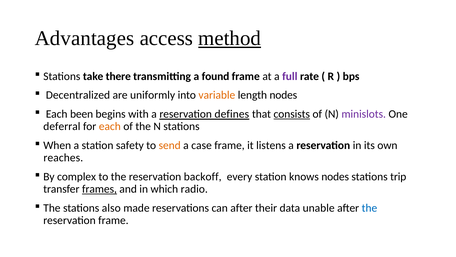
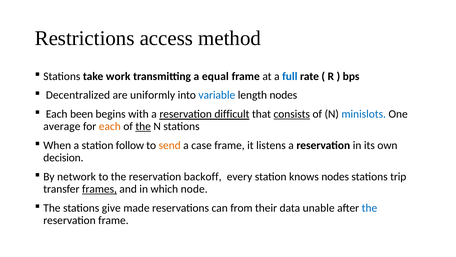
Advantages: Advantages -> Restrictions (85, 38)
method underline: present -> none (230, 38)
there: there -> work (118, 76)
found: found -> equal (215, 76)
full colour: purple -> blue (290, 76)
variable colour: orange -> blue (217, 95)
defines: defines -> difficult (232, 114)
minislots colour: purple -> blue (364, 114)
deferral: deferral -> average (62, 126)
the underline: none -> present (143, 126)
safety: safety -> follow (130, 145)
reaches: reaches -> decision (63, 158)
complex: complex -> network (77, 177)
radio: radio -> node (194, 189)
also: also -> give (111, 208)
can after: after -> from (241, 208)
